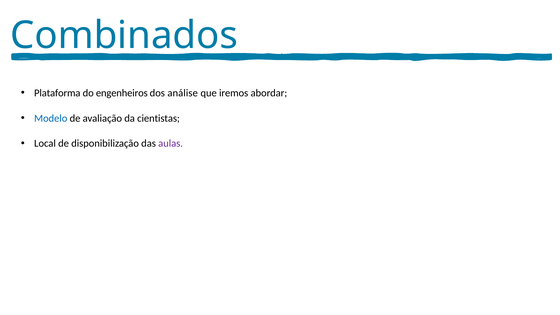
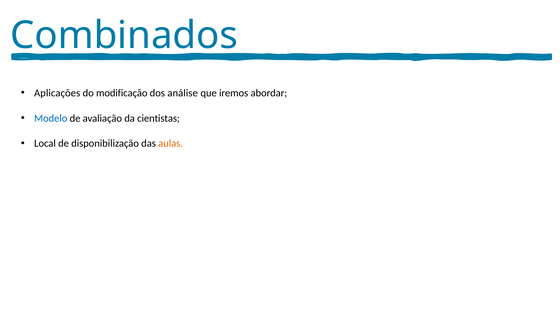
Plataforma: Plataforma -> Aplicações (57, 93)
engenheiros: engenheiros -> modificação (122, 93)
aulas colour: purple -> orange (171, 143)
